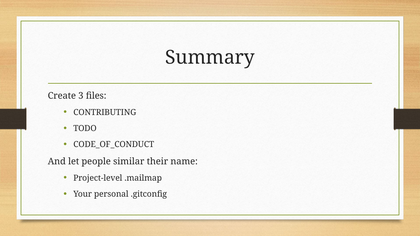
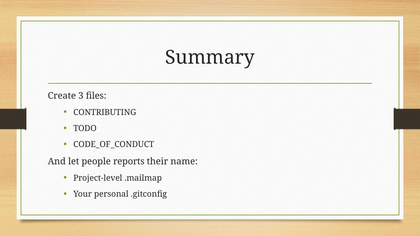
similar: similar -> reports (129, 162)
